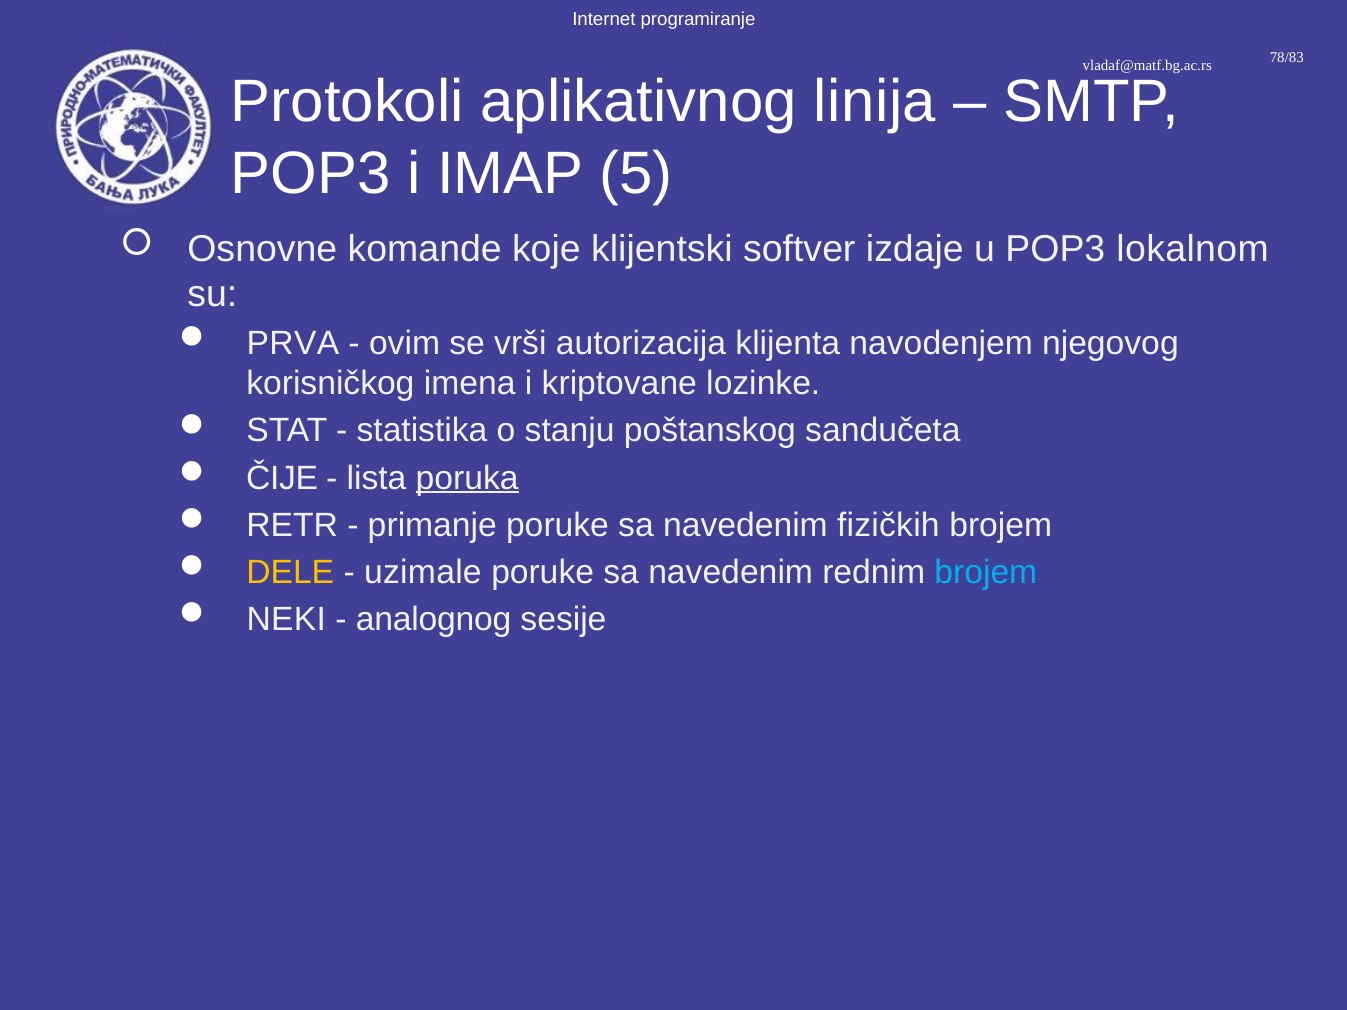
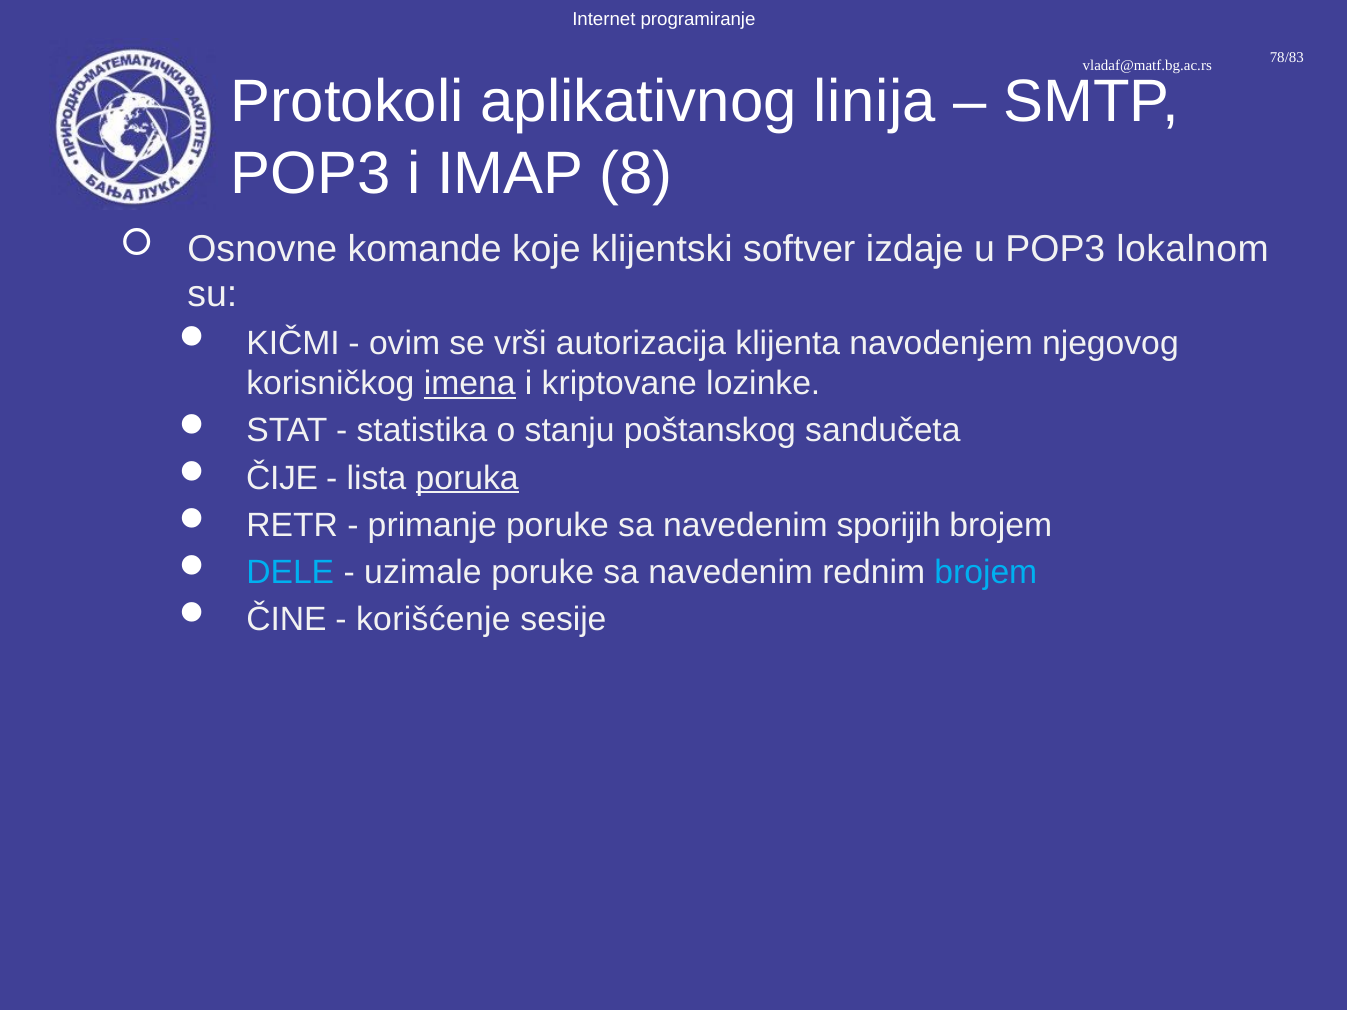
5: 5 -> 8 (636, 173)
PRVA: PRVA -> KIČMI (293, 343)
imena underline: none -> present (470, 384)
fizičkih: fizičkih -> sporijih (889, 525)
DELE colour: yellow -> light blue (290, 572)
NEKI: NEKI -> ČINE (287, 619)
analognog: analognog -> korišćenje (433, 619)
